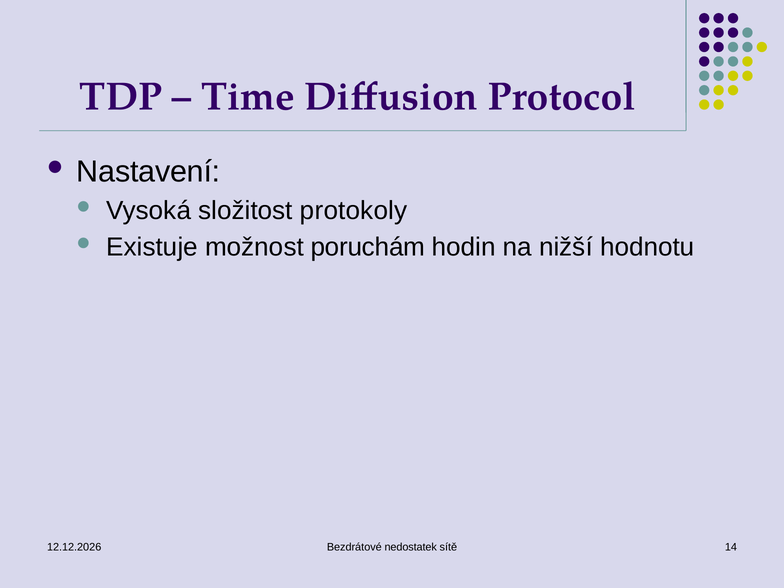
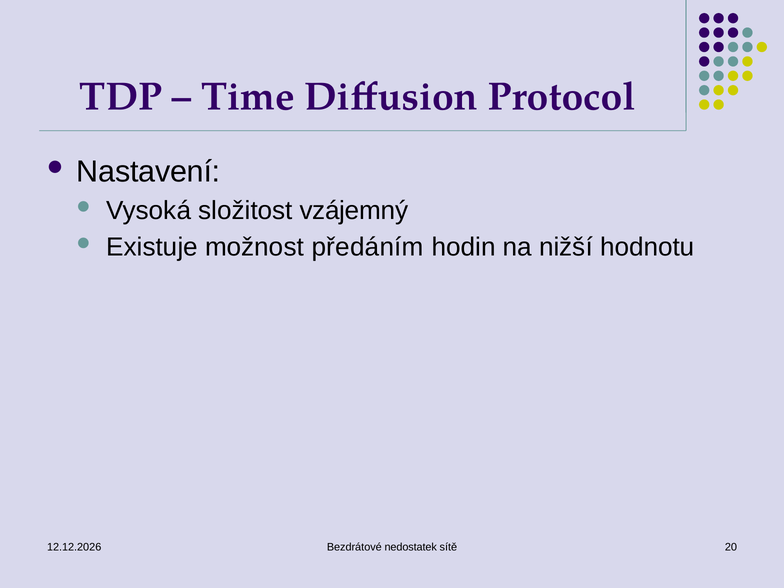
protokoly: protokoly -> vzájemný (354, 211)
poruchám: poruchám -> předáním (368, 247)
14: 14 -> 20 (731, 547)
